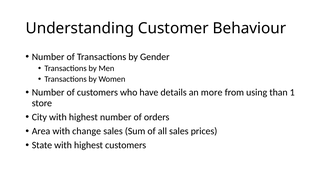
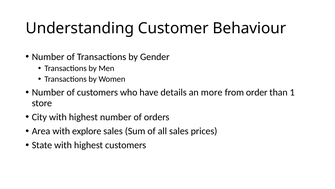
using: using -> order (257, 92)
change: change -> explore (87, 131)
